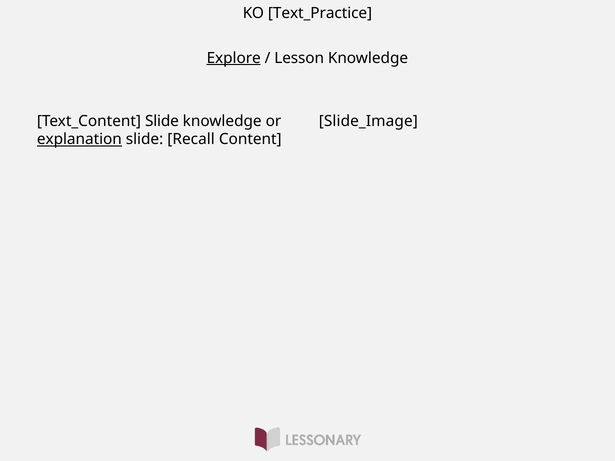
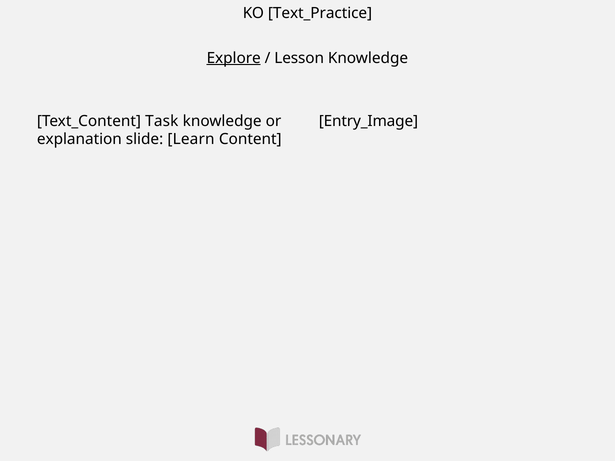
Text_Content Slide: Slide -> Task (162, 121)
Slide_Image: Slide_Image -> Entry_Image (368, 121)
explanation underline: present -> none (79, 139)
Recall: Recall -> Learn (191, 139)
